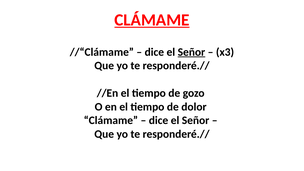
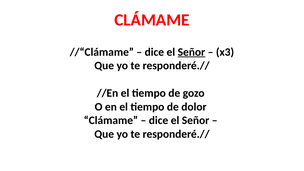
CLÁMAME underline: present -> none (152, 20)
